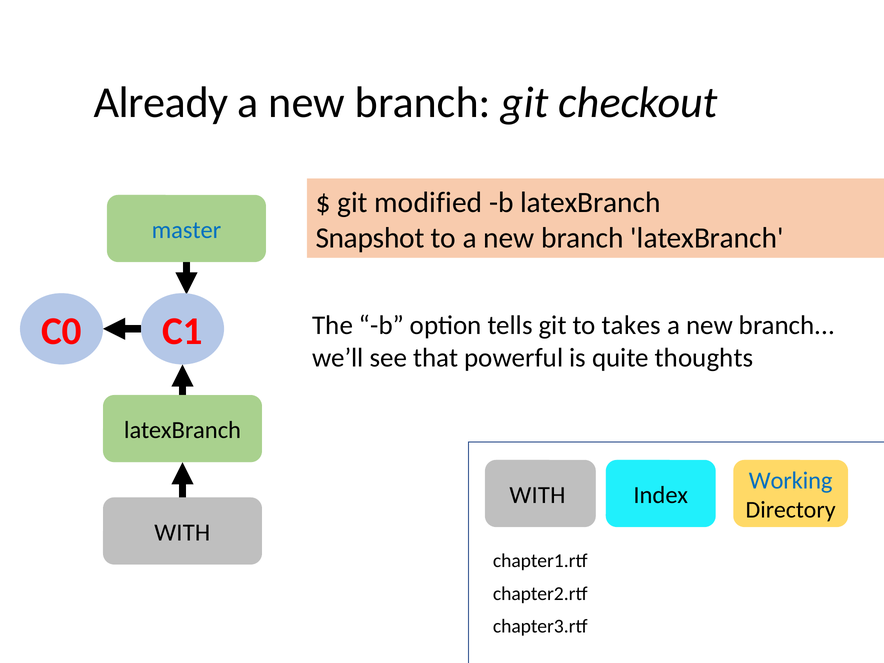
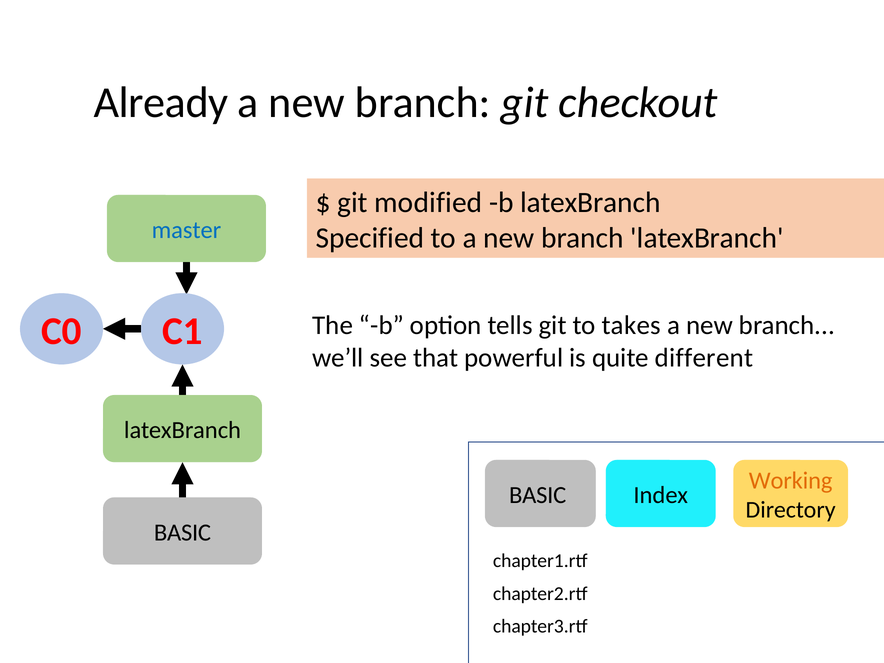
Snapshot: Snapshot -> Specified (370, 238)
thoughts: thoughts -> different (704, 358)
Working colour: blue -> orange (791, 481)
WITH: WITH -> BASIC (538, 495)
WITH: WITH -> BASIC (183, 533)
